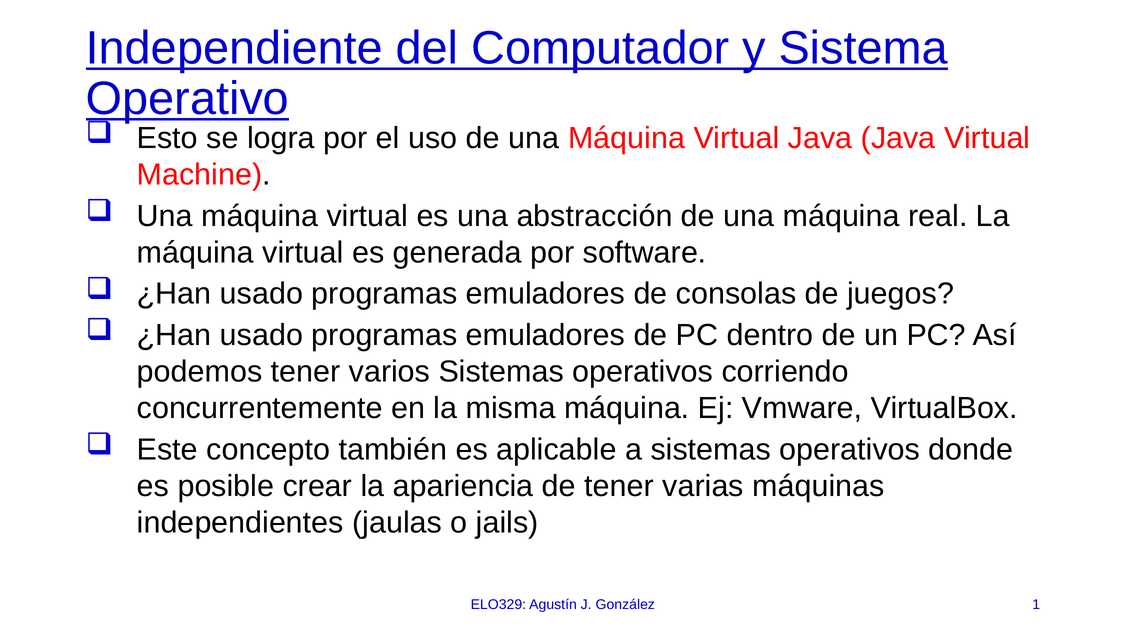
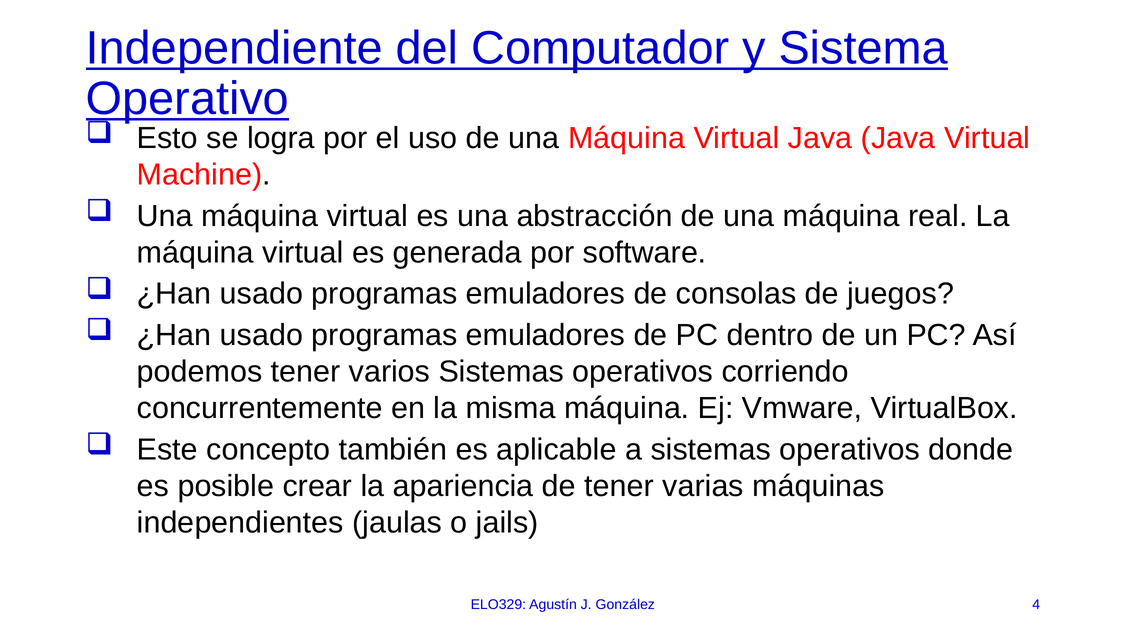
1: 1 -> 4 (1036, 605)
